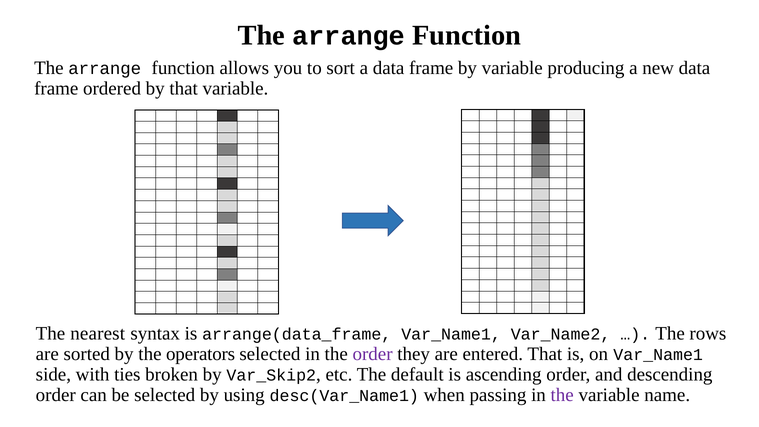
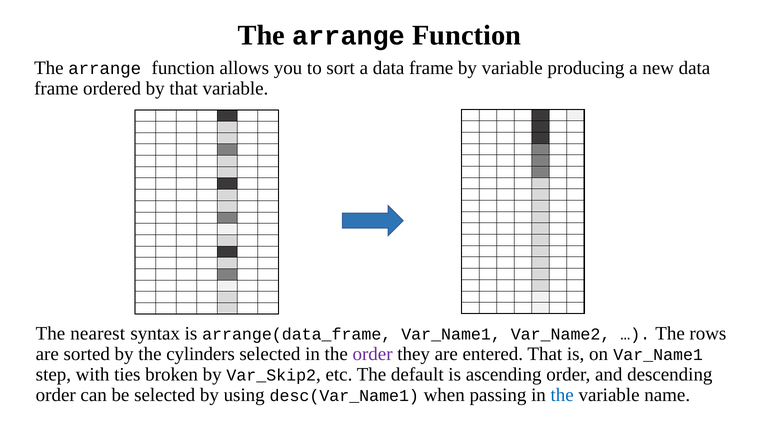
operators: operators -> cylinders (201, 354)
side: side -> step (53, 375)
the colour: purple -> blue (562, 395)
